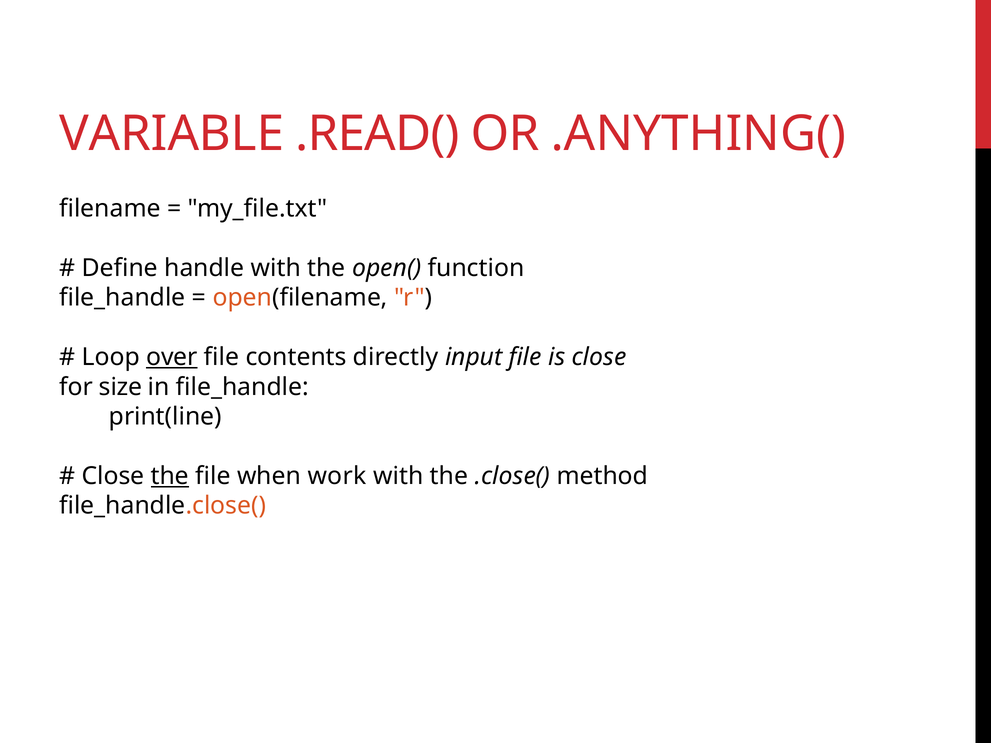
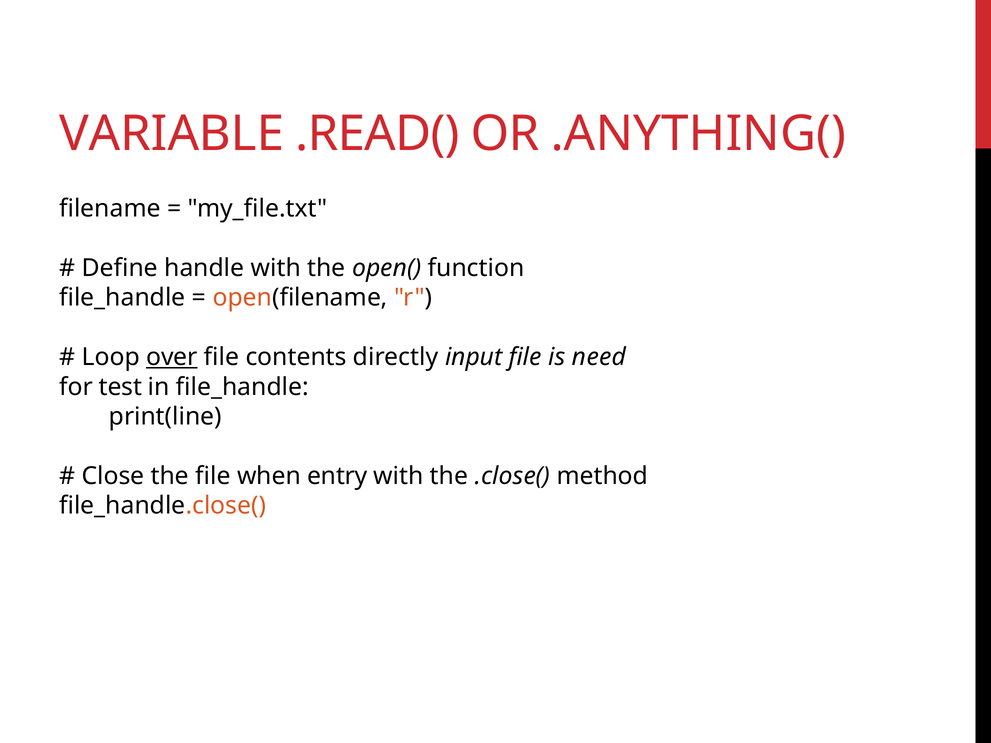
is close: close -> need (599, 357)
size: size -> test (120, 387)
the underline: present -> none (170, 476)
work: work -> entry (337, 476)
